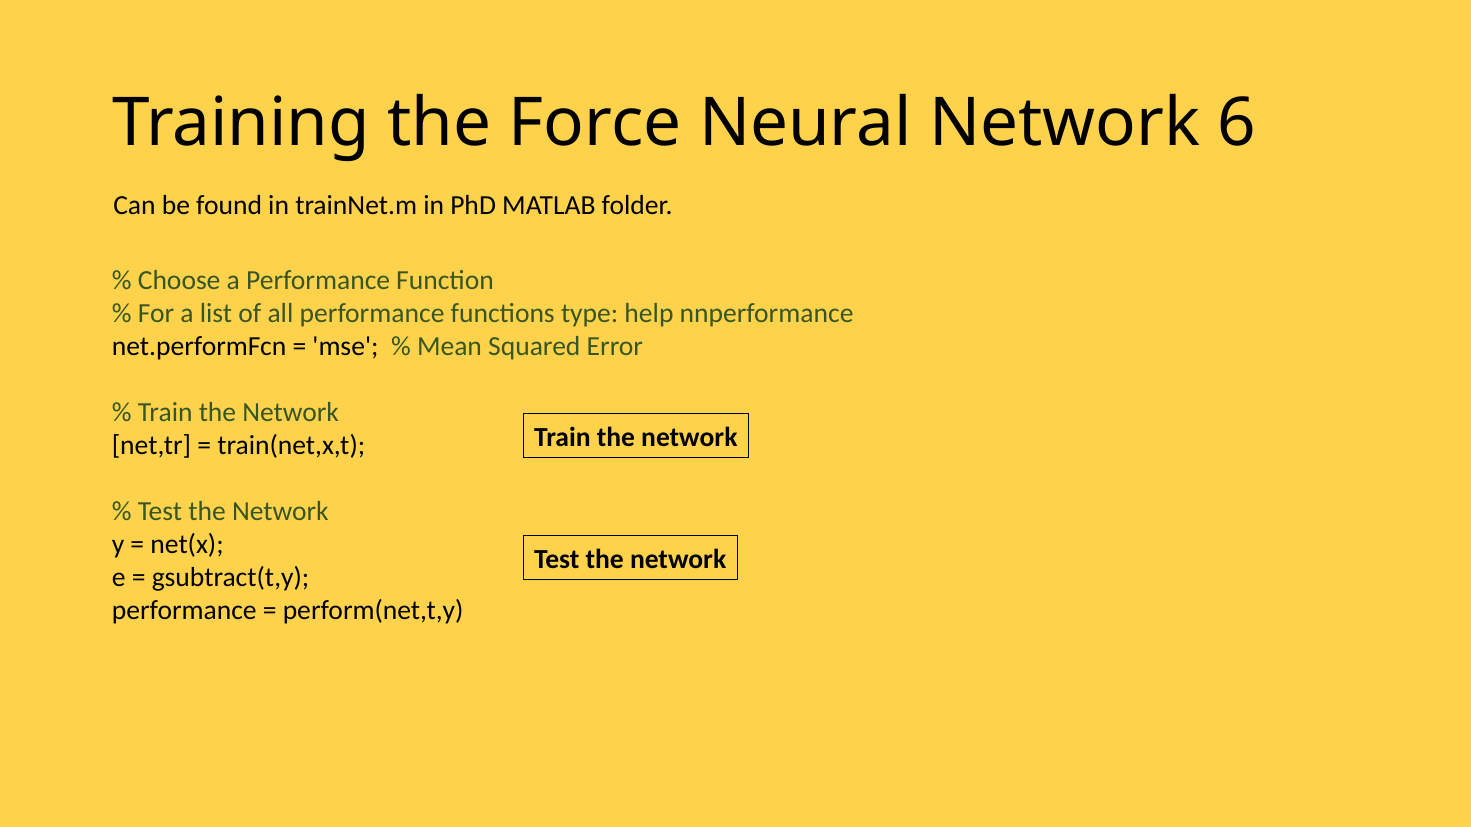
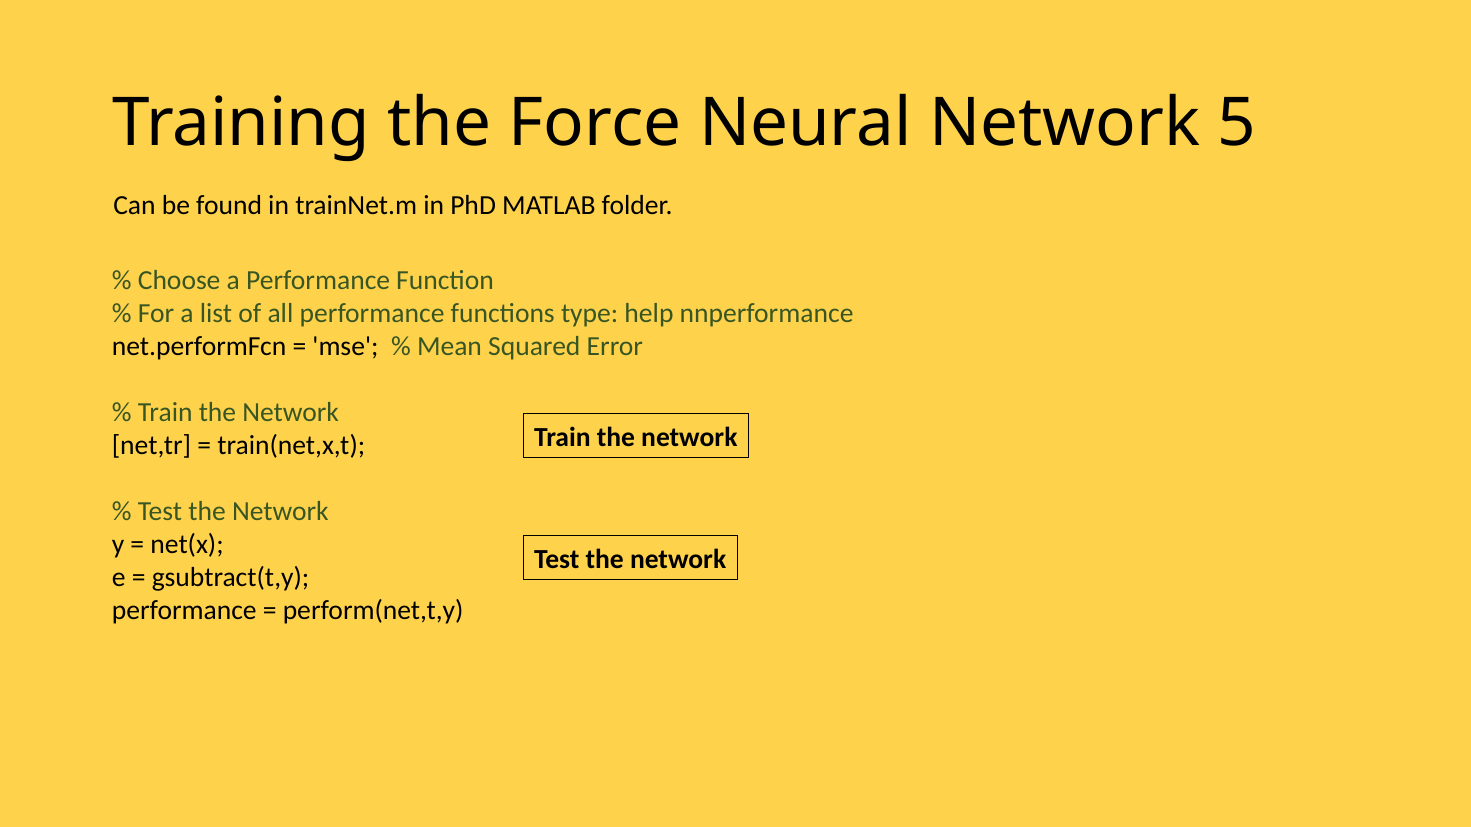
6: 6 -> 5 (1237, 124)
